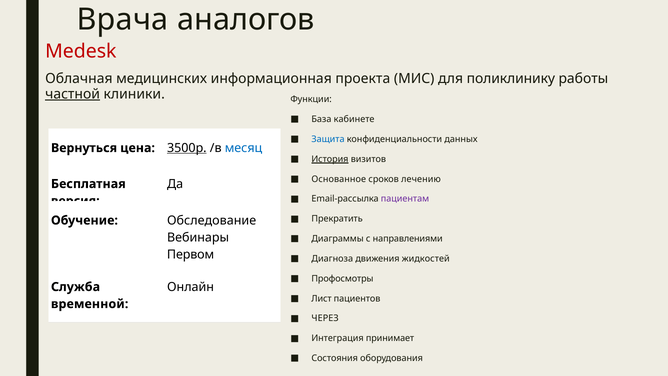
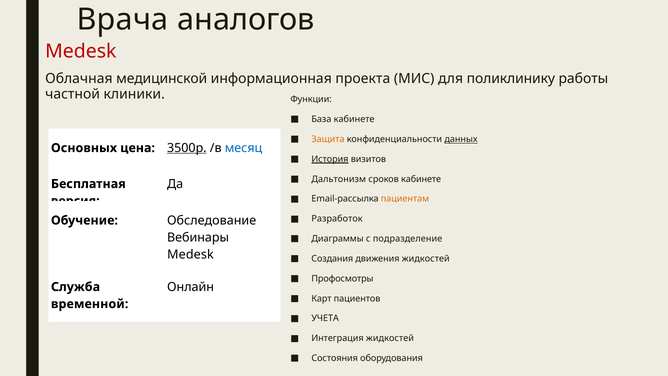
медицинских: медицинских -> медицинской (162, 78)
частной underline: present -> none (73, 94)
Защита colour: blue -> orange (328, 139)
данных underline: none -> present (461, 139)
Вернуться: Вернуться -> Основных (84, 148)
Основанное: Основанное -> Дальтонизм (339, 179)
сроков лечению: лечению -> кабинете (421, 179)
пациентам colour: purple -> orange (405, 199)
Прекратить: Прекратить -> Разработок (337, 219)
направлениями: направлениями -> подразделение (408, 239)
Первом: Первом -> Medesk (190, 254)
Диагноза: Диагноза -> Создания (332, 259)
Лист: Лист -> Карт (321, 298)
ЧЕРЕЗ: ЧЕРЕЗ -> УЧЕТА (325, 318)
Интеграция принимает: принимает -> жидкостей (390, 338)
